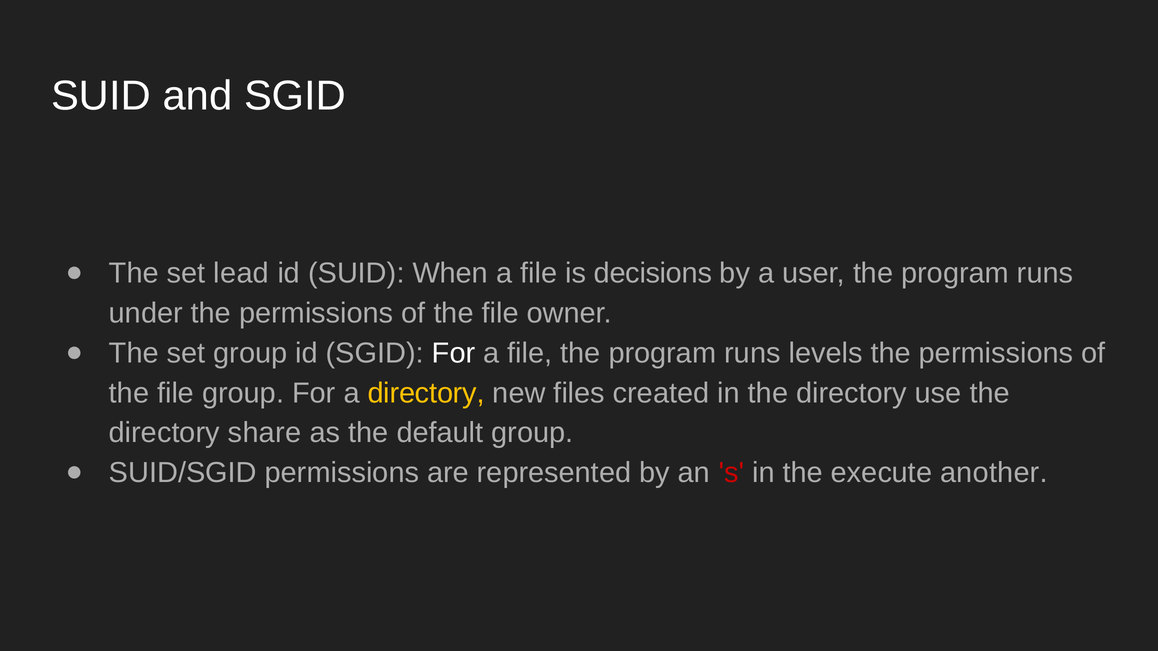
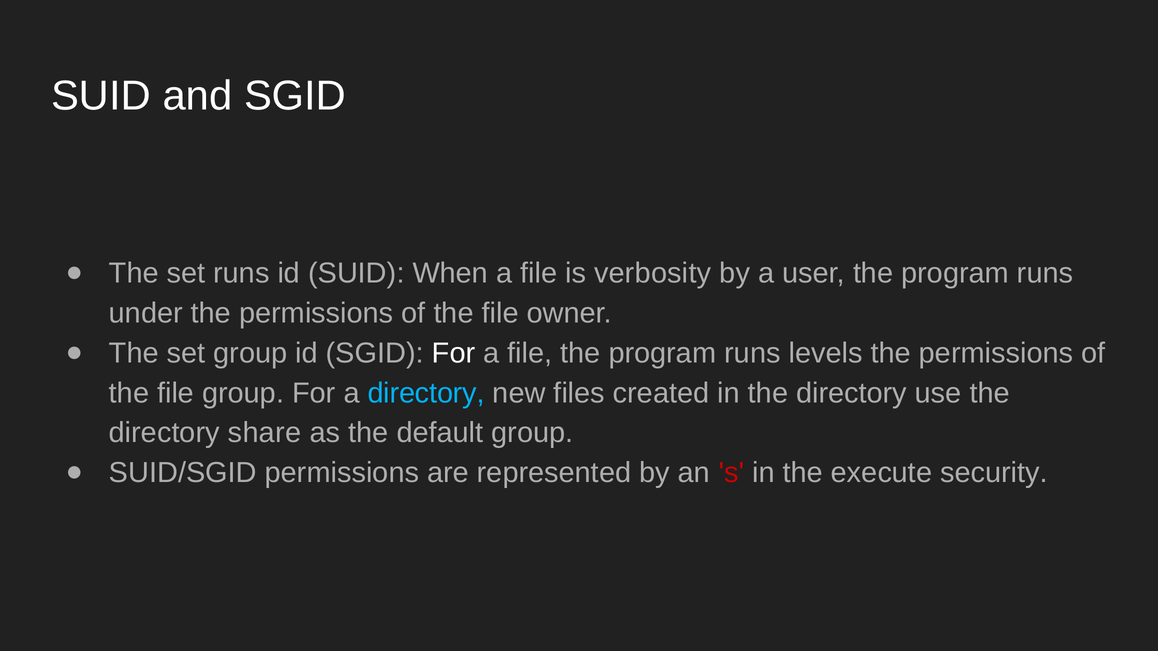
set lead: lead -> runs (241, 273)
decisions: decisions -> verbosity (653, 273)
directory colour: yellow -> light blue (426, 393)
another: another -> security (994, 473)
